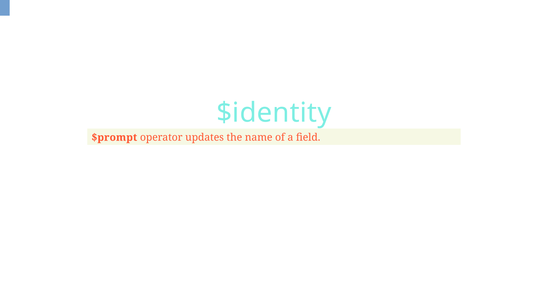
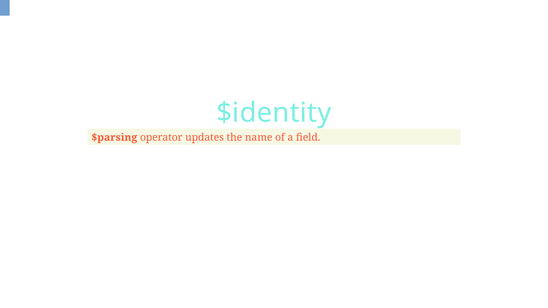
$prompt: $prompt -> $parsing (114, 138)
